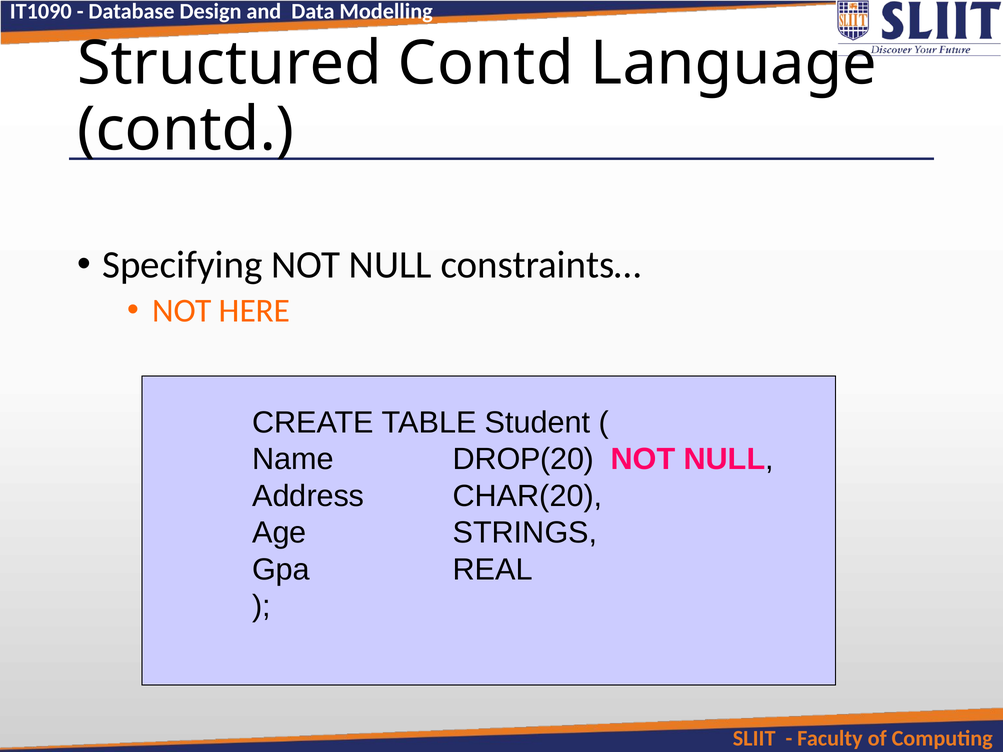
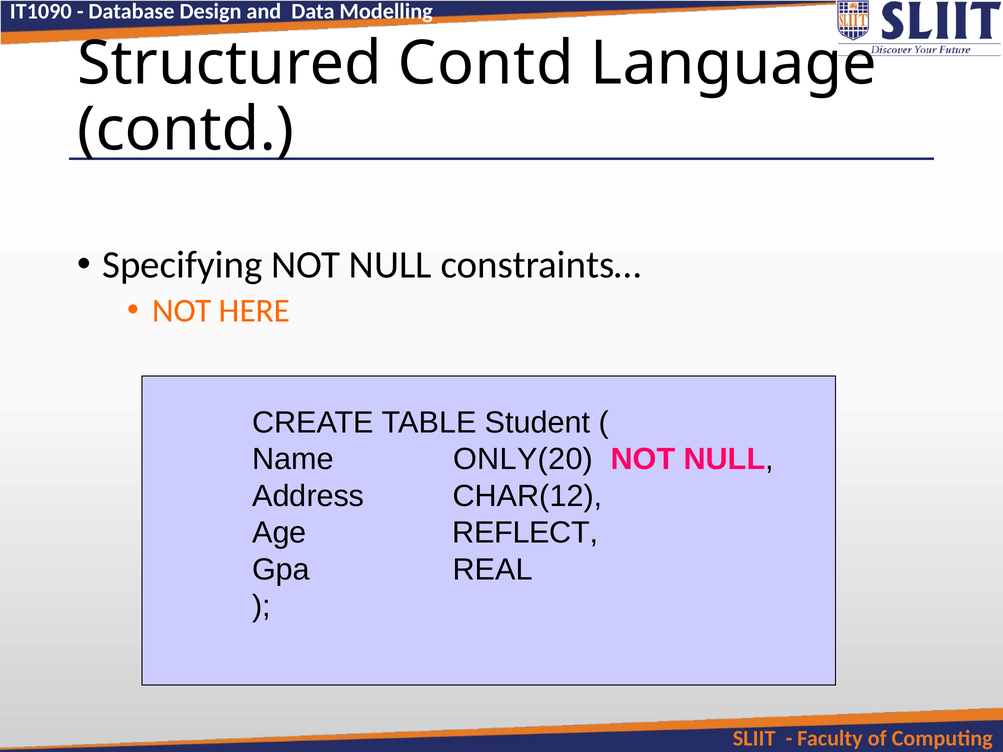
DROP(20: DROP(20 -> ONLY(20 (523, 459)
CHAR(20: CHAR(20 -> CHAR(12 (527, 496)
STRINGS: STRINGS -> REFLECT (525, 533)
